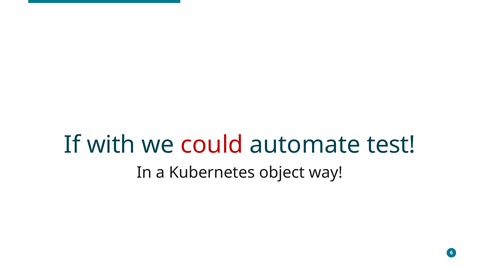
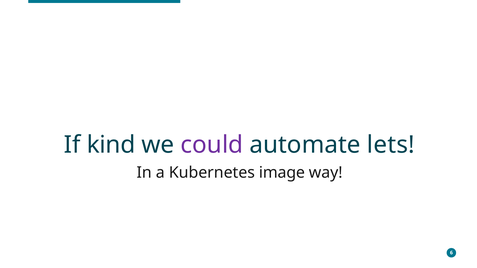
with: with -> kind (111, 145)
could colour: red -> purple (212, 145)
test: test -> lets (391, 145)
object: object -> image (282, 173)
